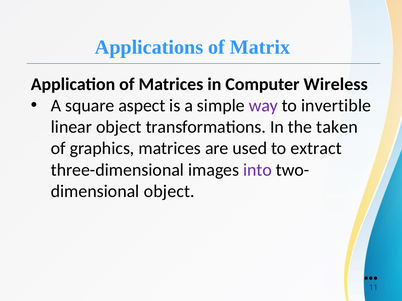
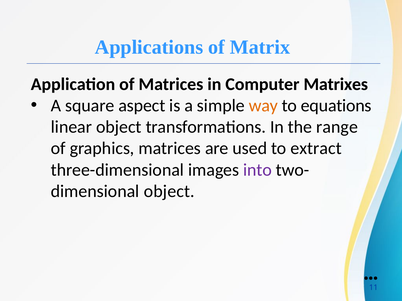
Wireless: Wireless -> Matrixes (336, 84)
way colour: purple -> orange (263, 106)
invertible: invertible -> equations (336, 106)
taken: taken -> range (337, 127)
